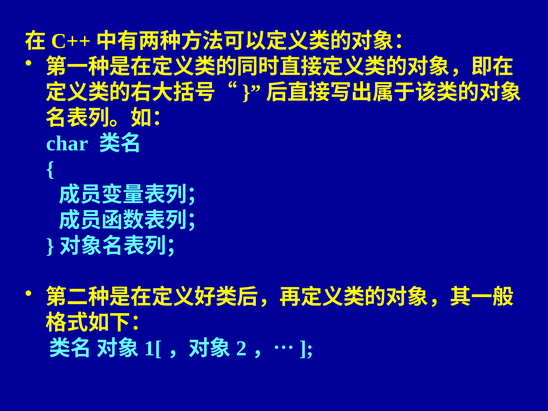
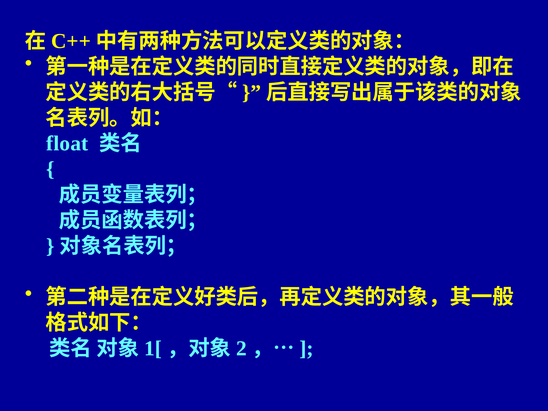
char: char -> float (67, 144)
